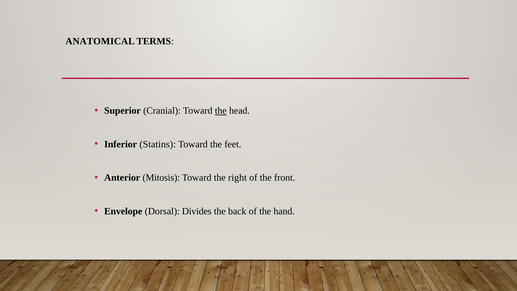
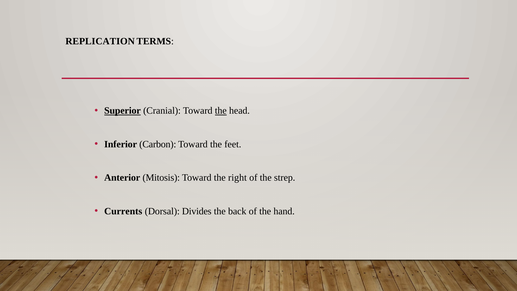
ANATOMICAL: ANATOMICAL -> REPLICATION (100, 41)
Superior underline: none -> present (122, 111)
Statins: Statins -> Carbon (158, 144)
front: front -> strep (285, 178)
Envelope: Envelope -> Currents (123, 211)
